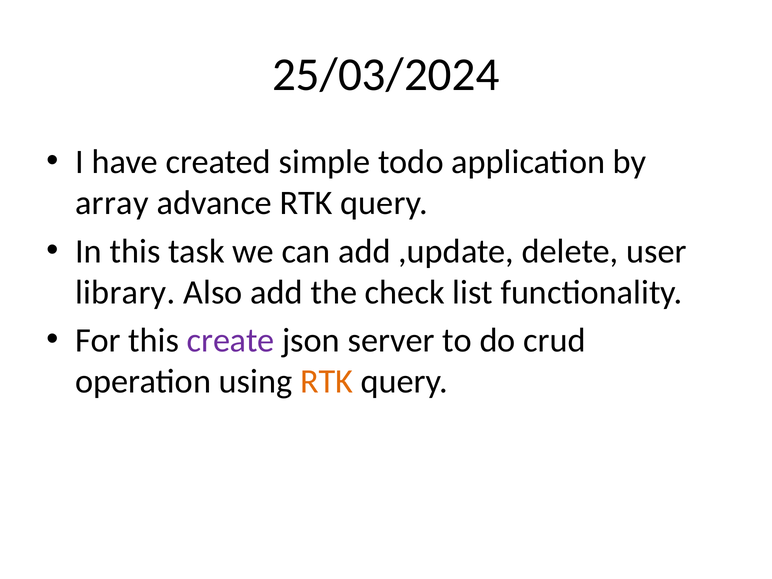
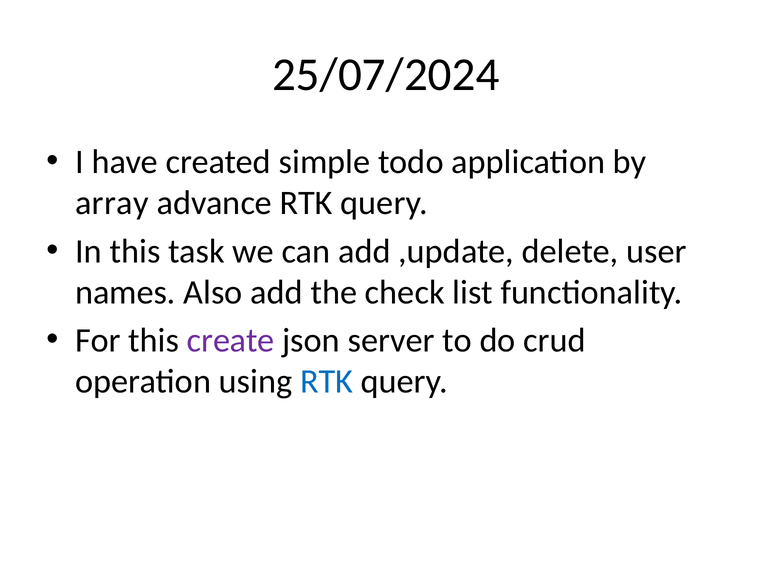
25/03/2024: 25/03/2024 -> 25/07/2024 (386, 75)
library: library -> names (125, 292)
RTK colour: orange -> blue (327, 382)
